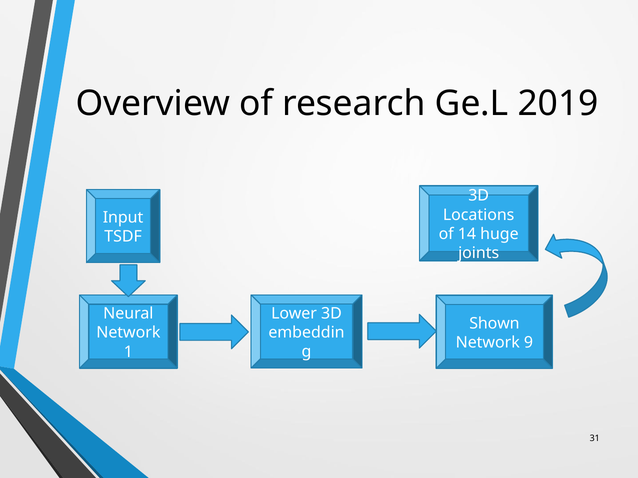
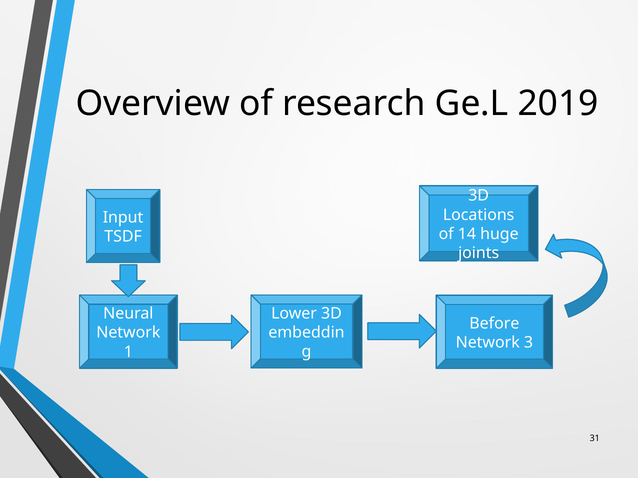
Shown: Shown -> Before (494, 324)
9: 9 -> 3 (529, 343)
